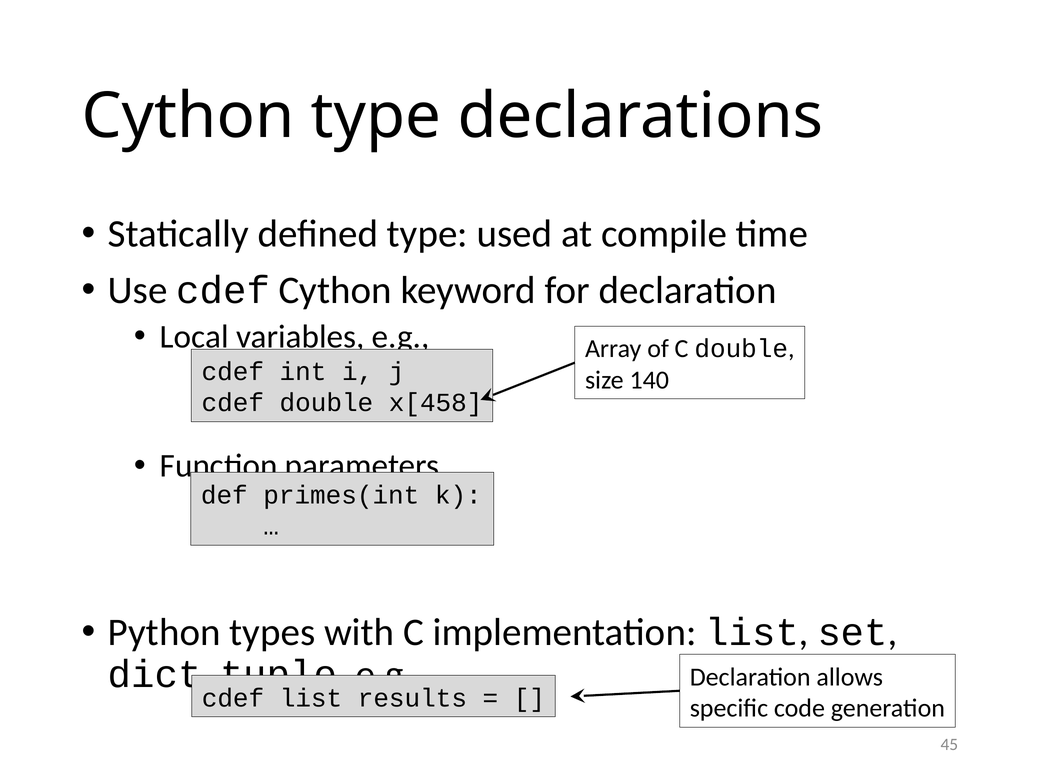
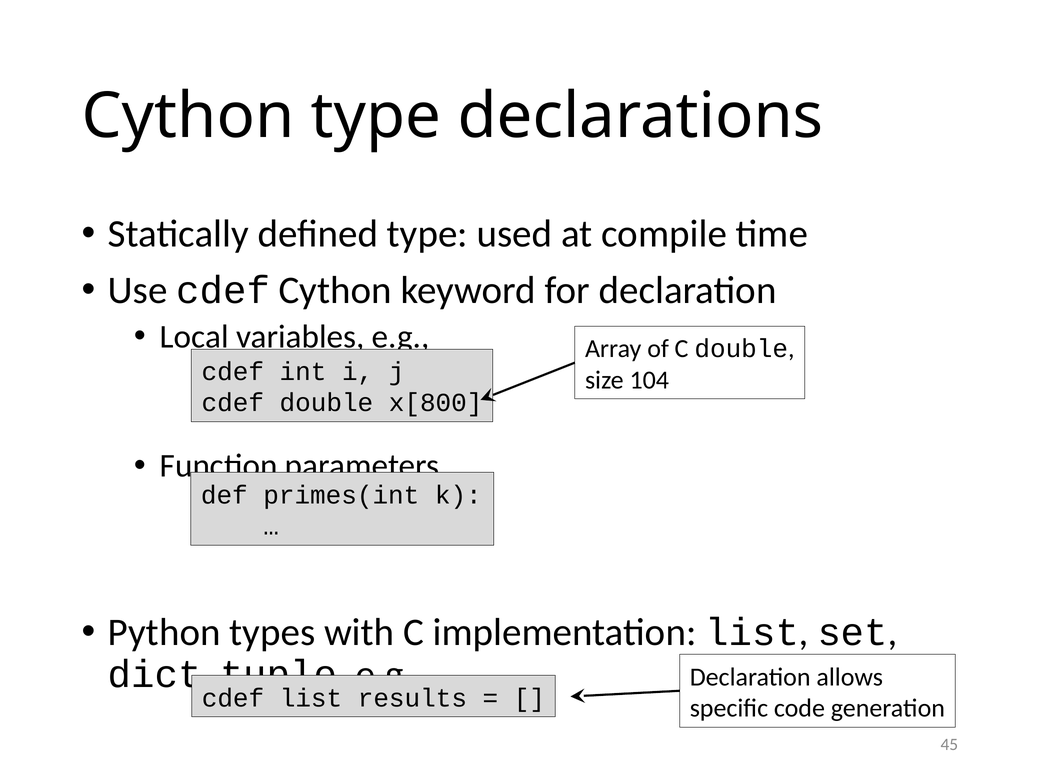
140: 140 -> 104 (649, 380)
x[458: x[458 -> x[800 (436, 403)
